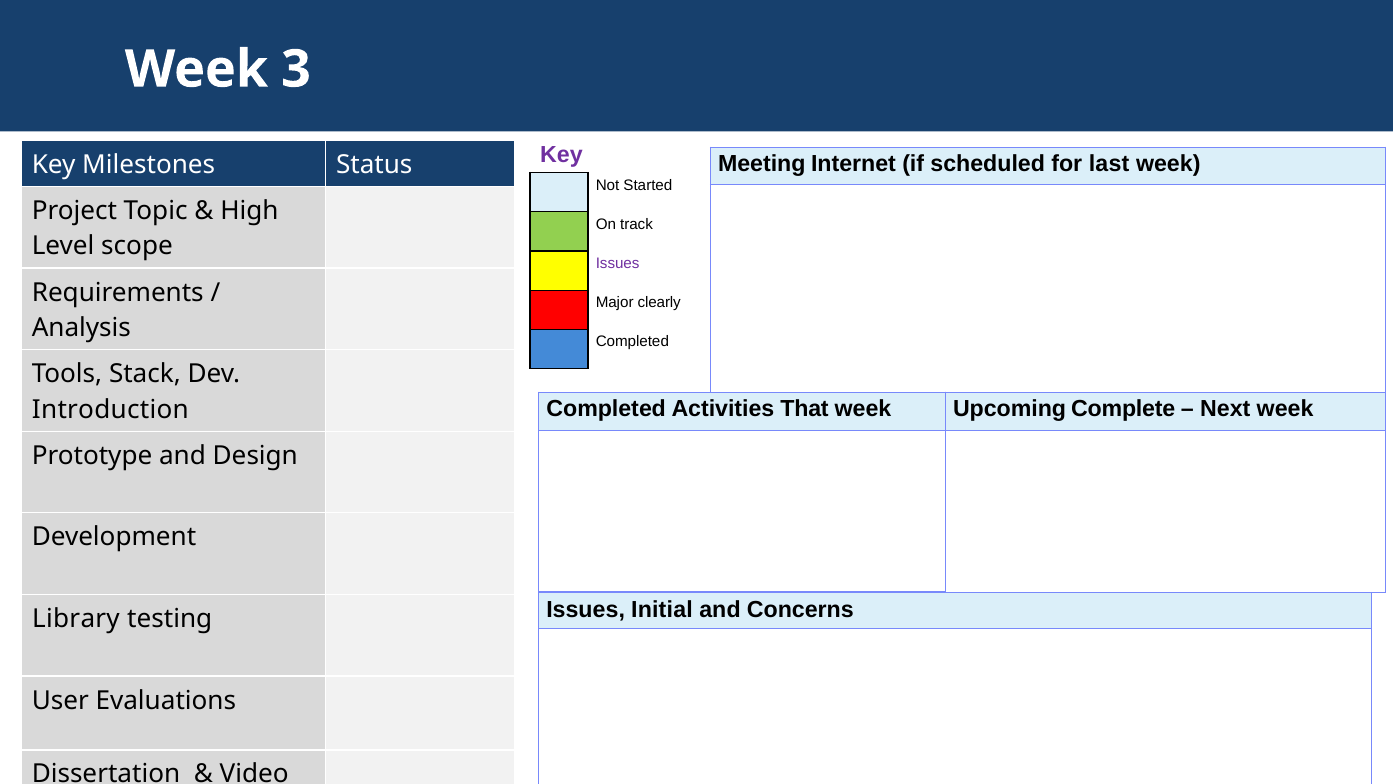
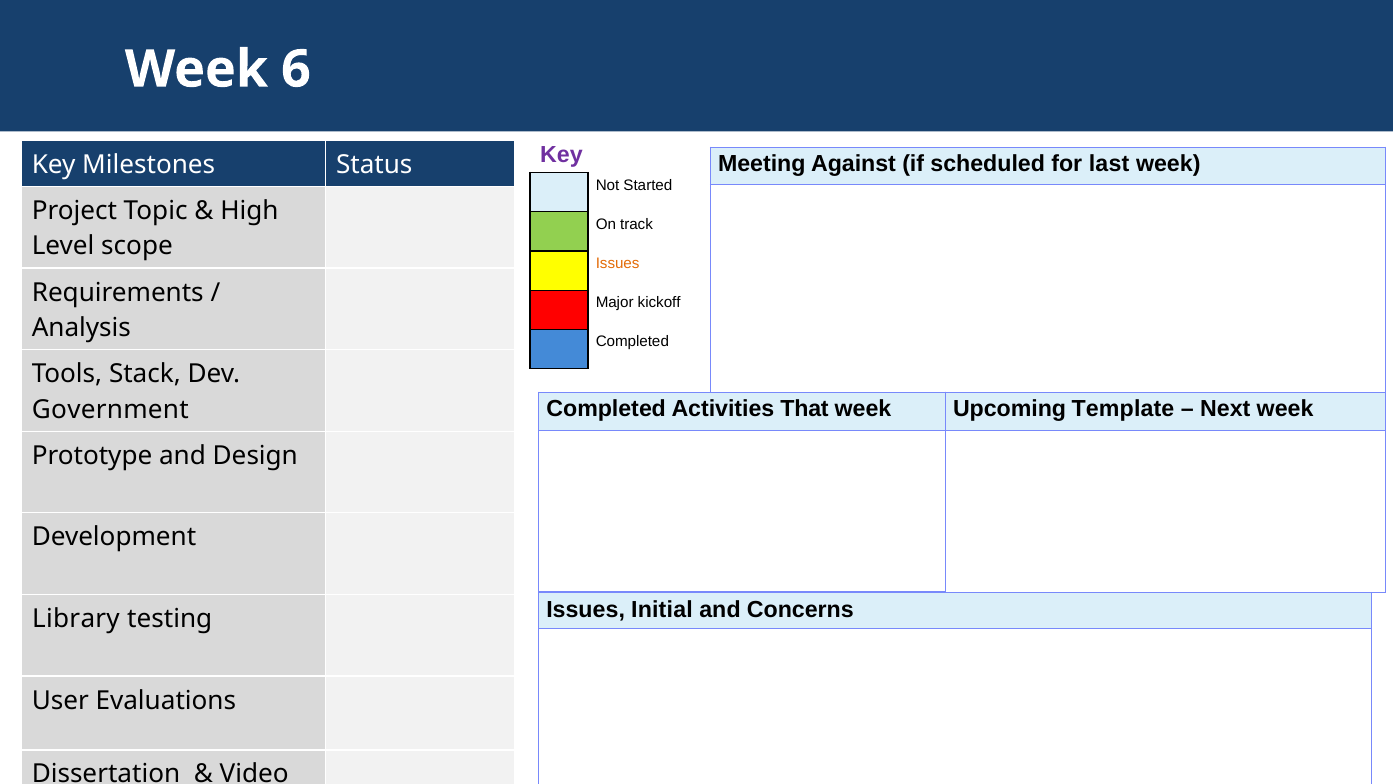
3: 3 -> 6 (296, 69)
Internet: Internet -> Against (853, 164)
Issues colour: purple -> orange (618, 263)
clearly: clearly -> kickoff (659, 303)
Complete: Complete -> Template (1123, 409)
Introduction: Introduction -> Government (110, 409)
